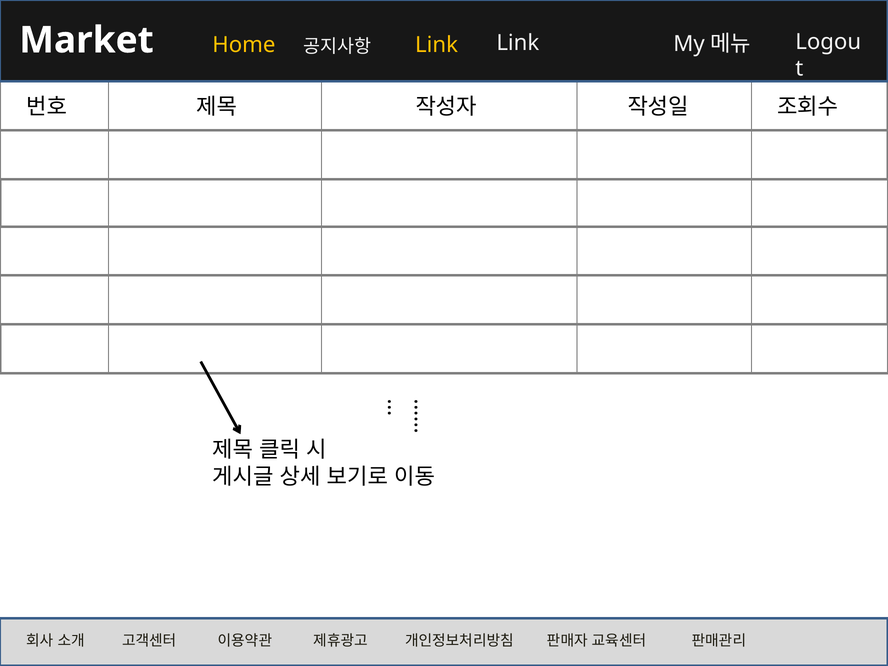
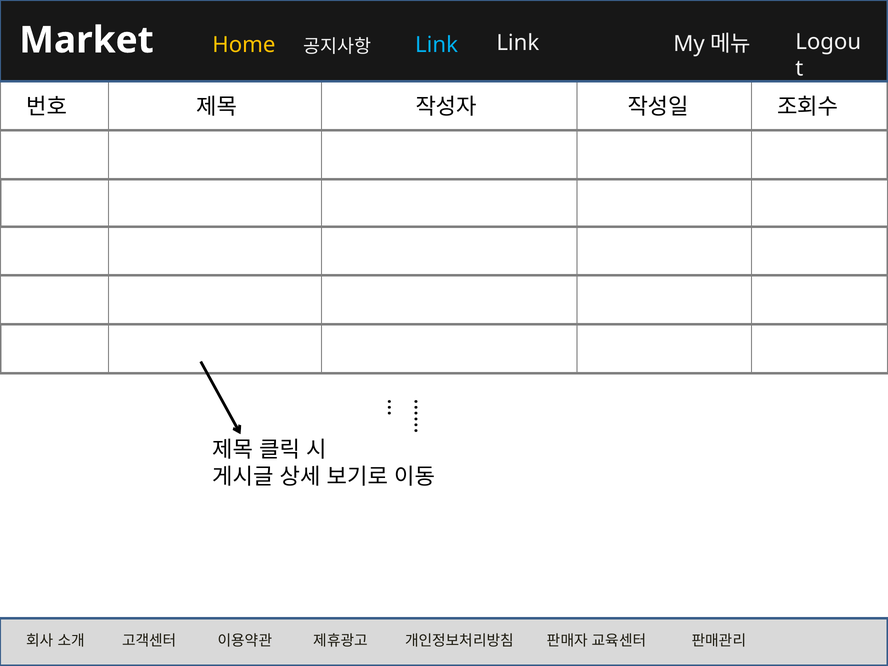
Link colour: yellow -> light blue (437, 45)
